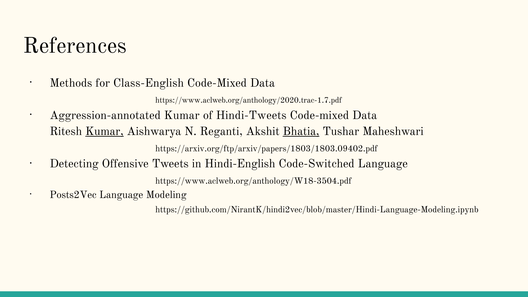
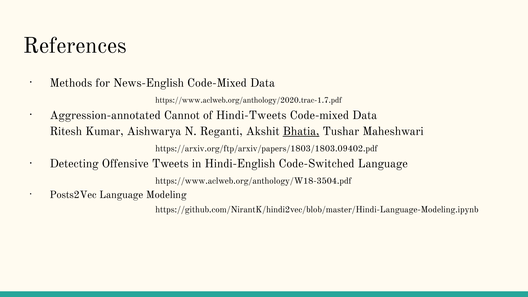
Class-English: Class-English -> News-English (149, 83)
Aggression-annotated Kumar: Kumar -> Cannot (182, 115)
Kumar underline: present -> none (104, 131)
